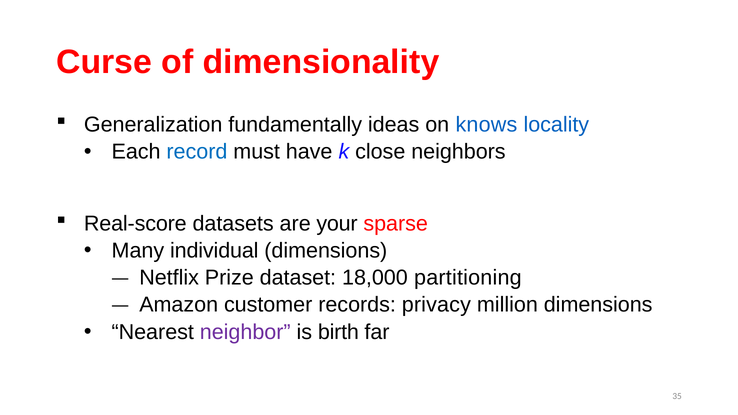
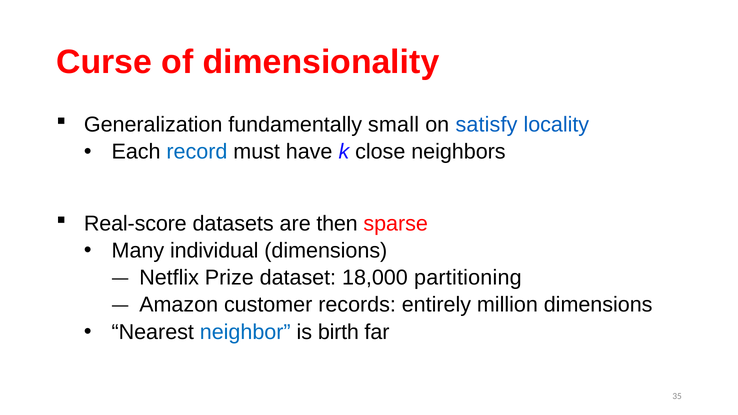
ideas: ideas -> small (394, 125)
knows: knows -> satisfy (486, 125)
your: your -> then (337, 224)
privacy: privacy -> entirely (436, 305)
neighbor colour: purple -> blue (245, 332)
